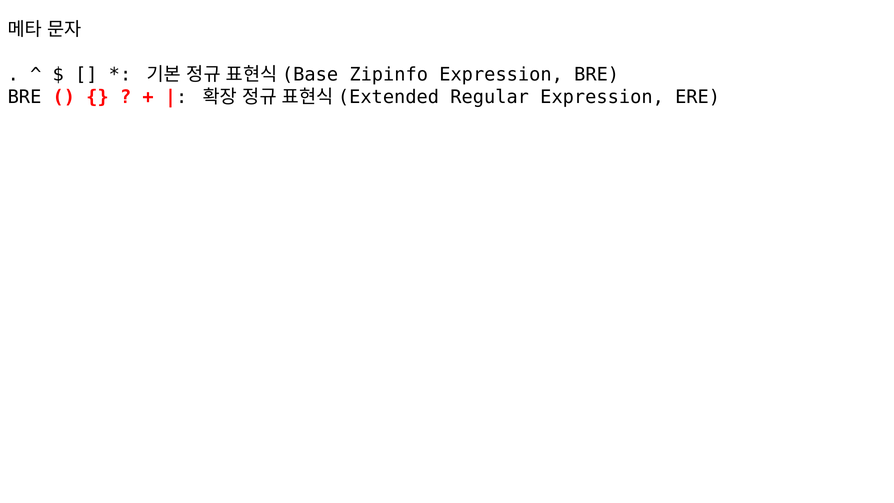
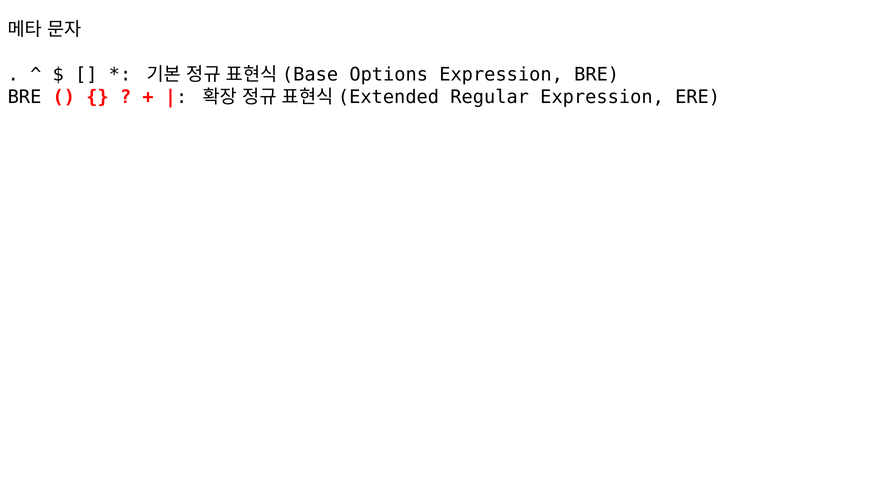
Zipinfo: Zipinfo -> Options (389, 74)
